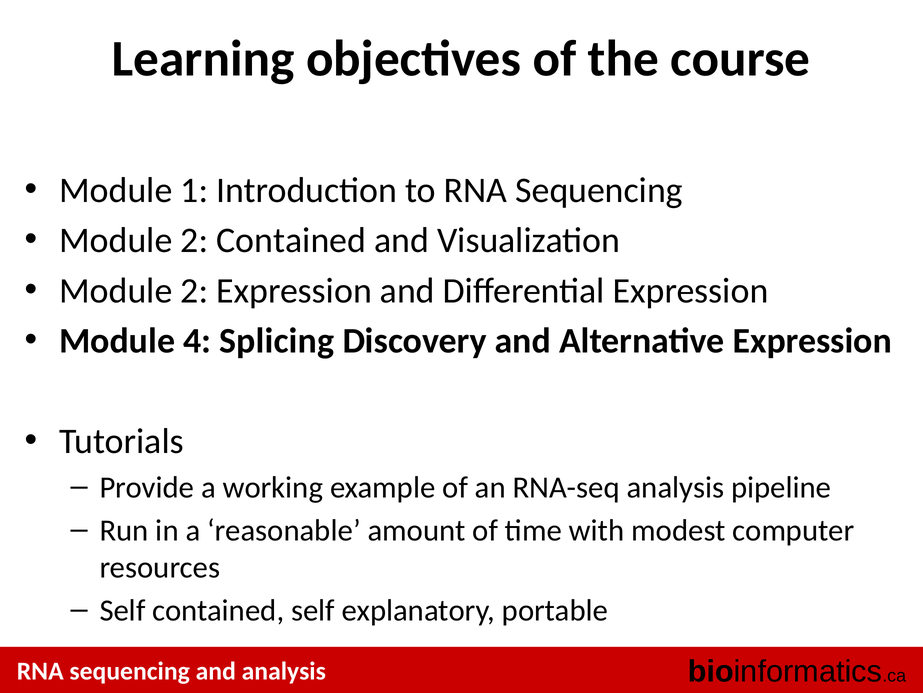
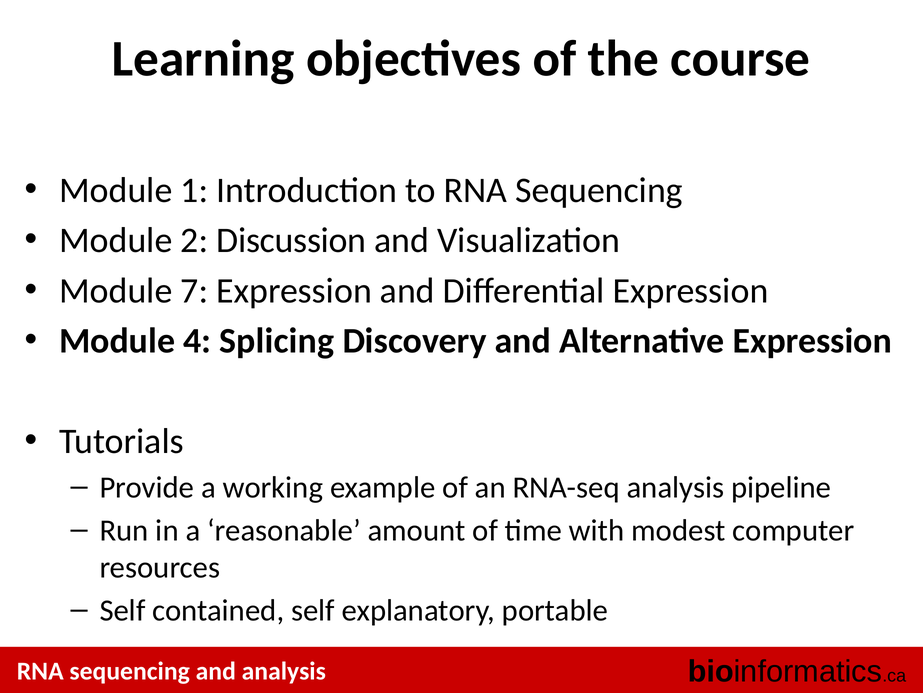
2 Contained: Contained -> Discussion (291, 240)
2: 2 -> 7 (194, 290)
